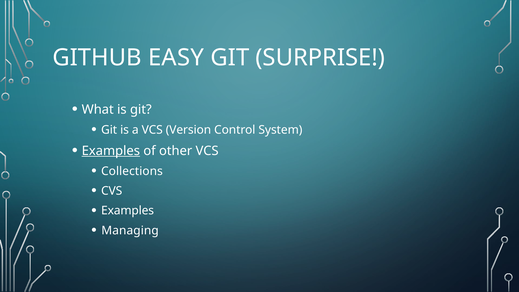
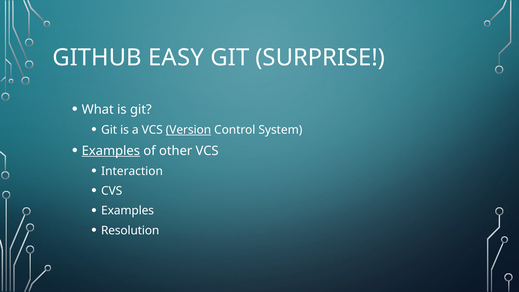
Version underline: none -> present (188, 130)
Collections: Collections -> Interaction (132, 171)
Managing: Managing -> Resolution (130, 230)
